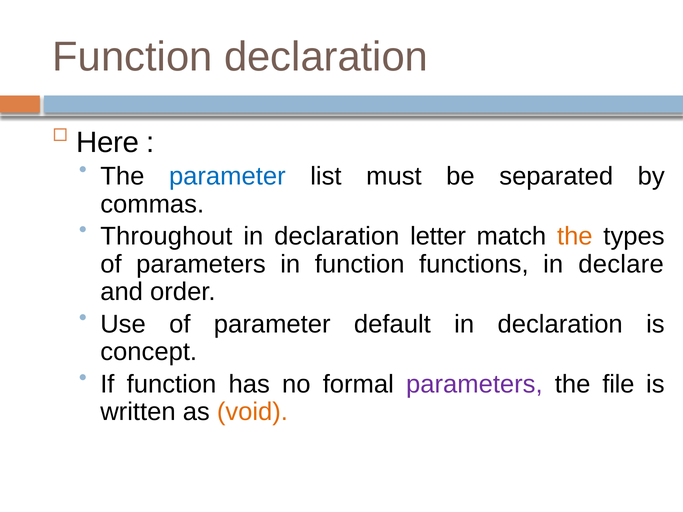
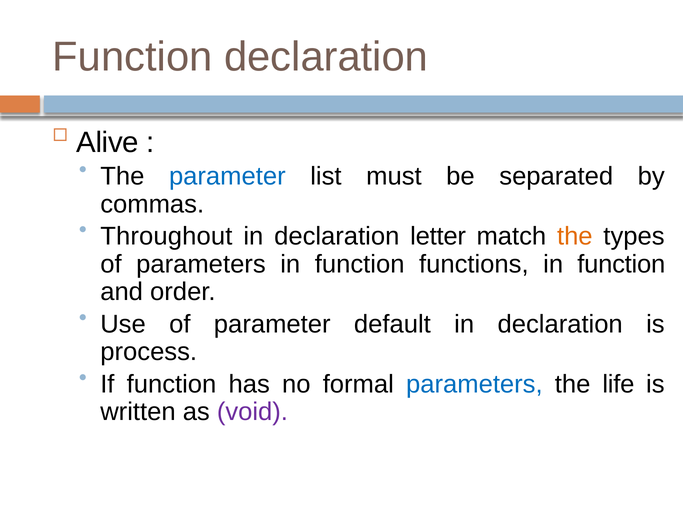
Here: Here -> Alive (108, 143)
declare: declare -> function (621, 264)
concept: concept -> process (149, 352)
parameters colour: purple -> blue (474, 384)
file: file -> life (618, 384)
void colour: orange -> purple (252, 412)
